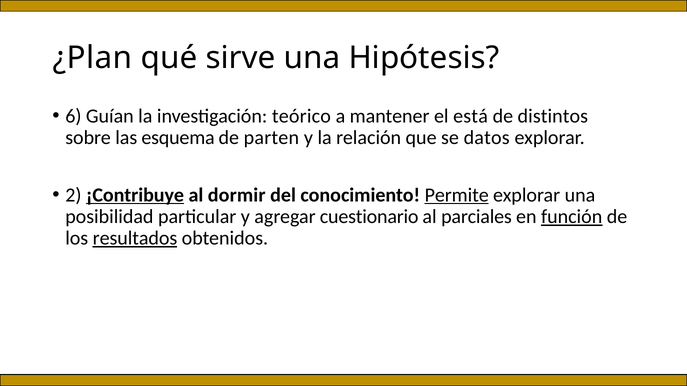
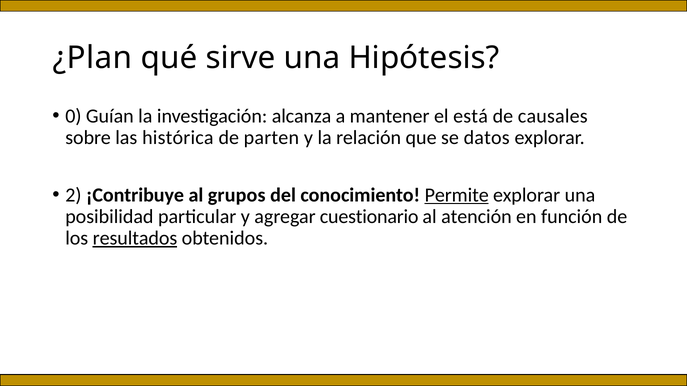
6: 6 -> 0 (73, 116)
teórico: teórico -> alcanza (302, 116)
distintos: distintos -> causales (553, 116)
esquema: esquema -> histórica (178, 138)
¡Contribuye underline: present -> none (135, 195)
dormir: dormir -> grupos (237, 195)
parciales: parciales -> atención (476, 217)
función underline: present -> none (572, 217)
